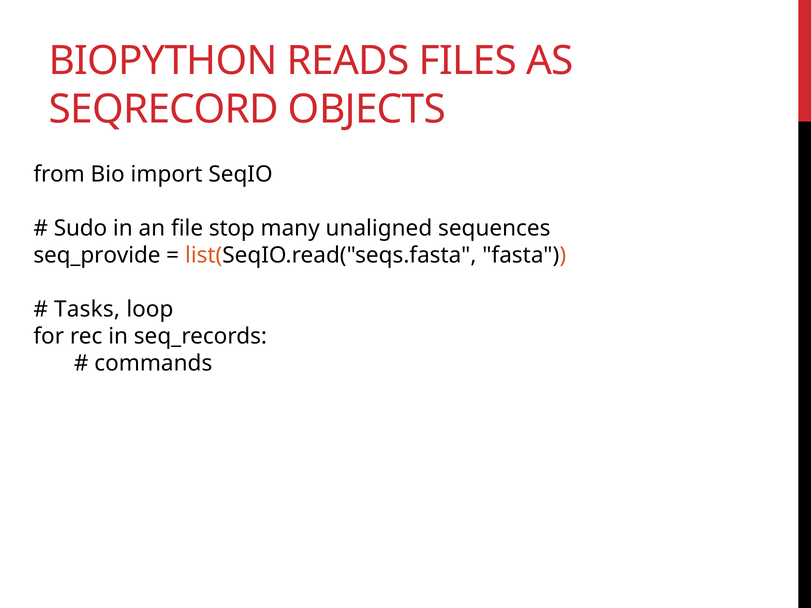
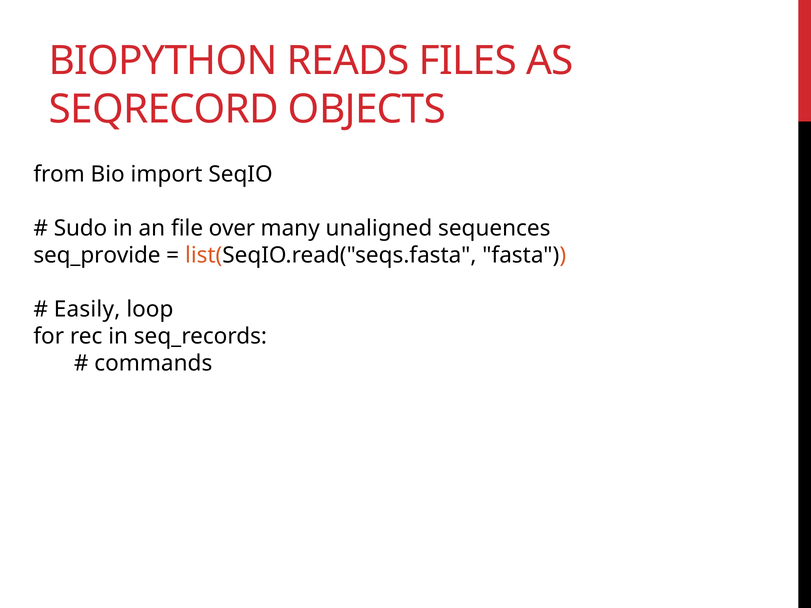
stop: stop -> over (232, 228)
Tasks: Tasks -> Easily (87, 309)
